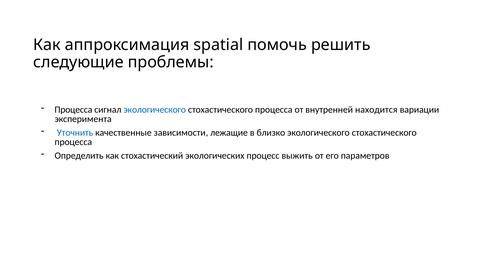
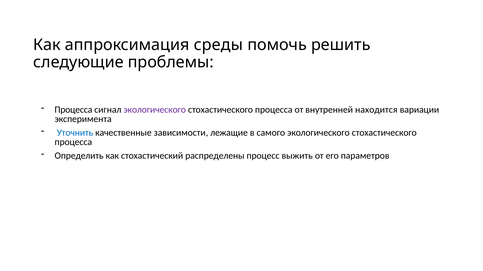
spatial: spatial -> среды (218, 45)
экологического colour: blue -> purple (155, 110)
близко: близко -> самого (271, 133)
экологических: экологических -> распределены (215, 156)
